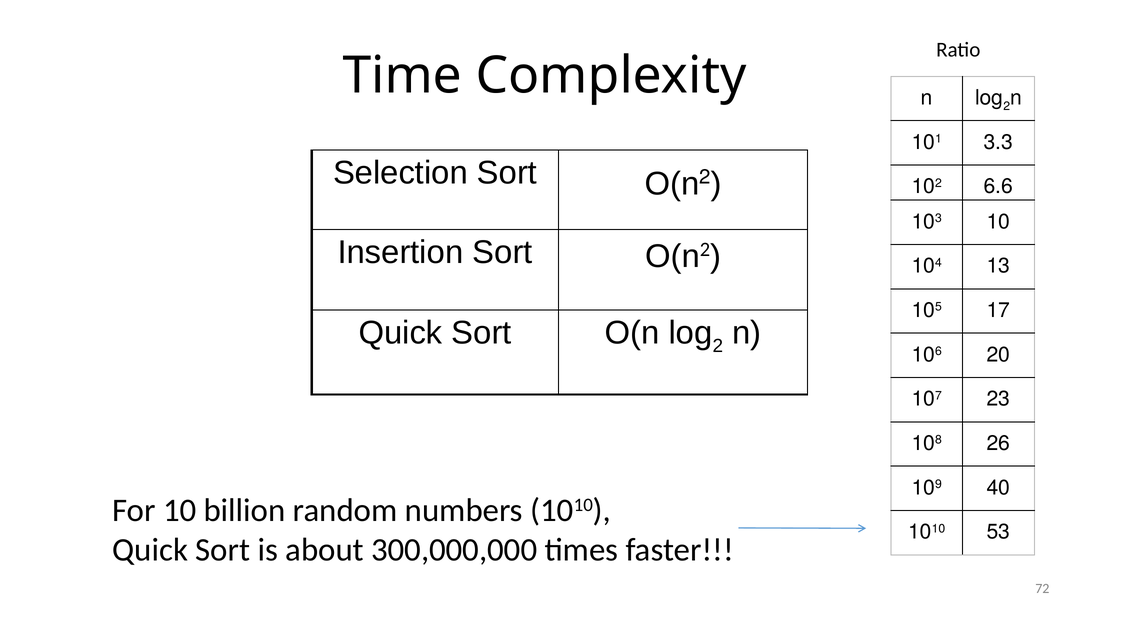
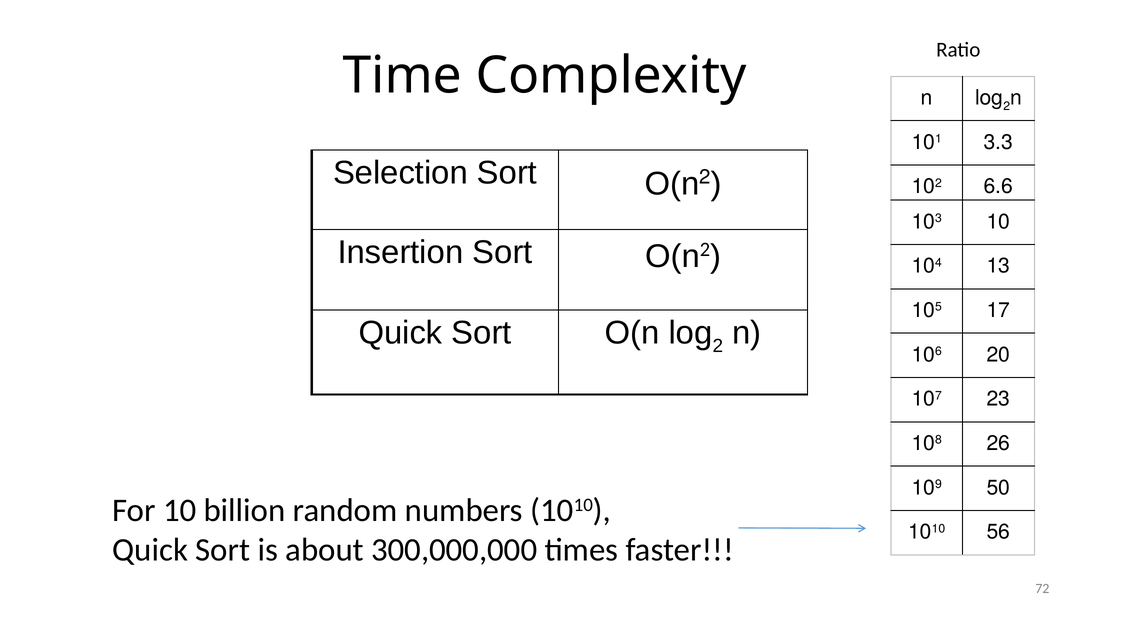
40: 40 -> 50 (999, 488)
53: 53 -> 56 (999, 532)
